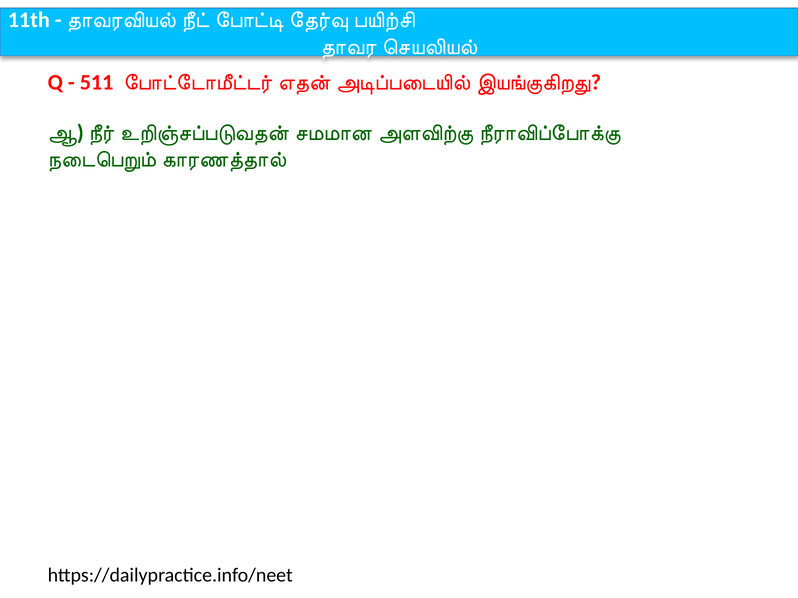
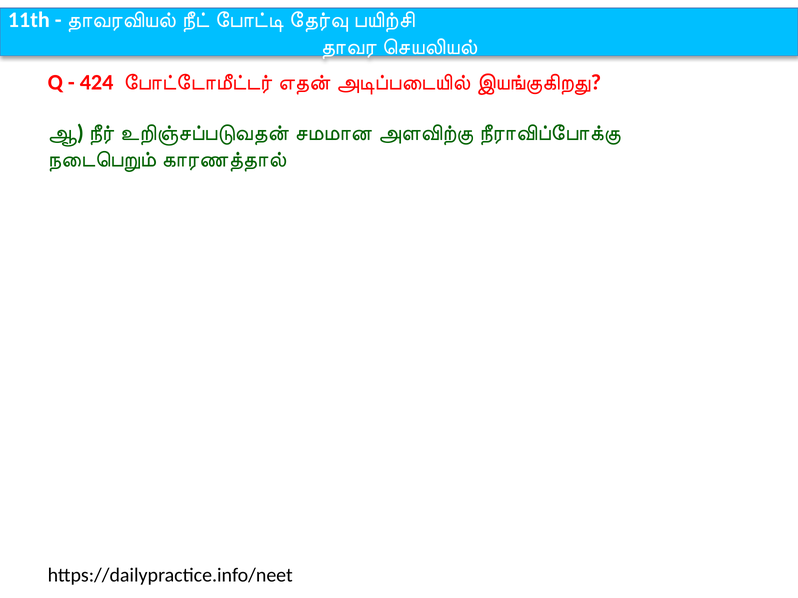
511: 511 -> 424 (97, 83)
